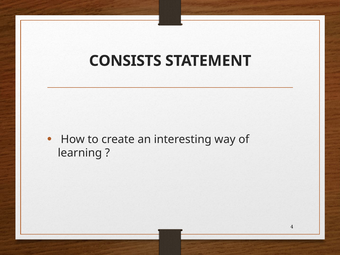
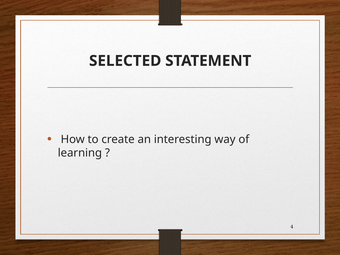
CONSISTS: CONSISTS -> SELECTED (125, 61)
